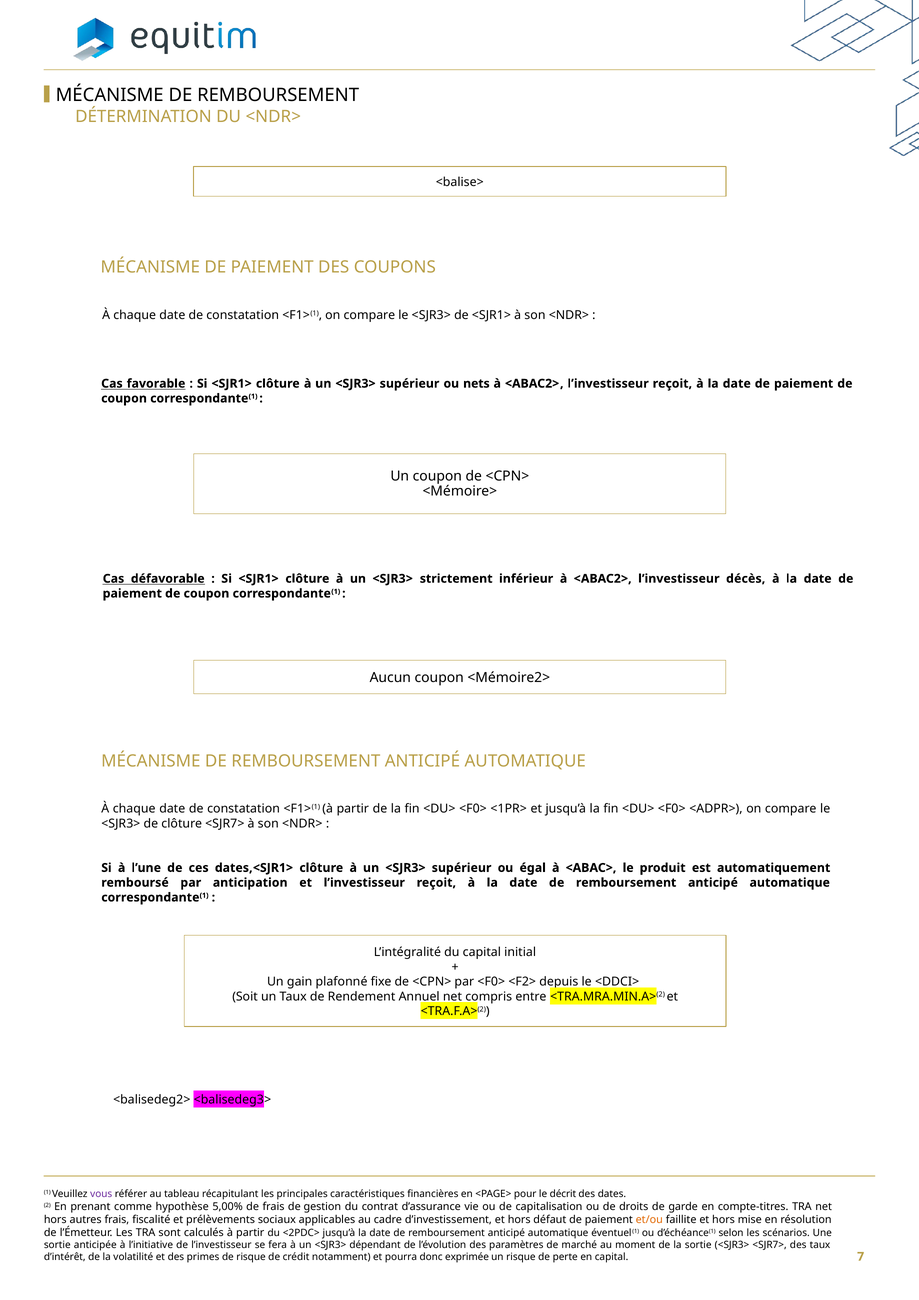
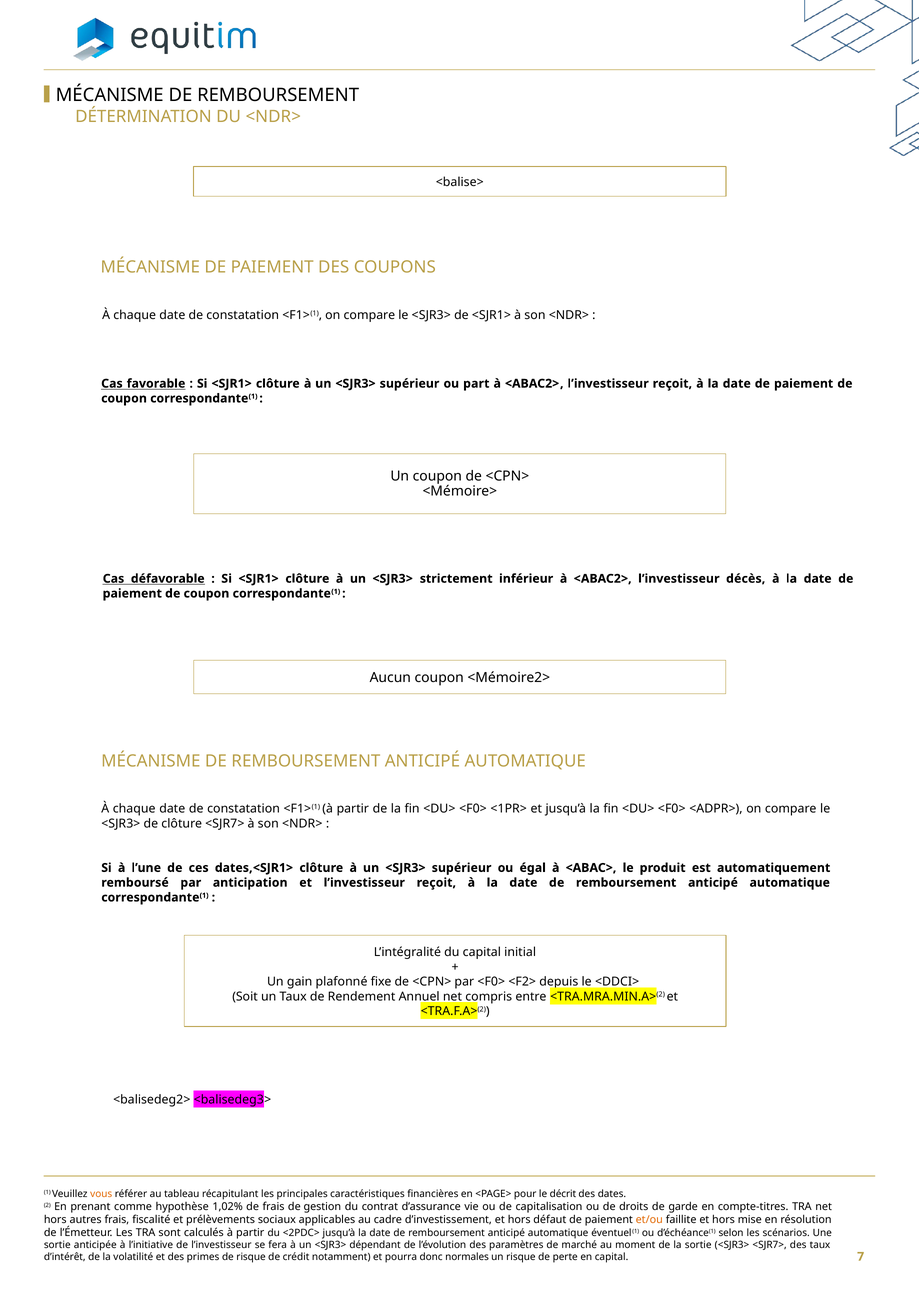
nets: nets -> part (476, 384)
vous colour: purple -> orange (101, 1194)
5,00%: 5,00% -> 1,02% (228, 1207)
exprimée: exprimée -> normales (467, 1257)
